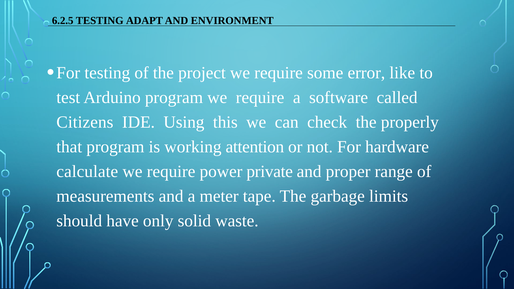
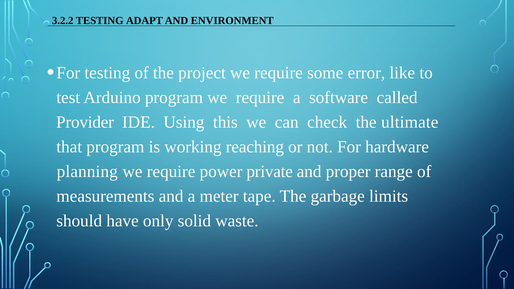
6.2.5: 6.2.5 -> 3.2.2 (63, 21)
Citizens: Citizens -> Provider (85, 122)
properly: properly -> ultimate (410, 122)
attention: attention -> reaching (255, 147)
calculate: calculate -> planning (87, 172)
